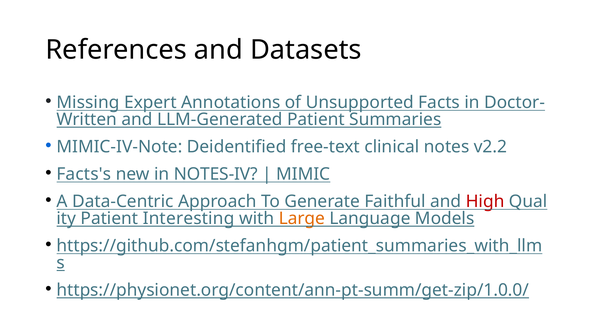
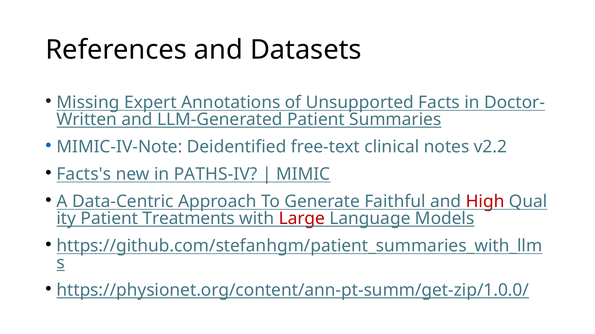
NOTES-IV: NOTES-IV -> PATHS-IV (216, 174)
Interesting: Interesting -> Treatments (189, 219)
Large colour: orange -> red (302, 219)
